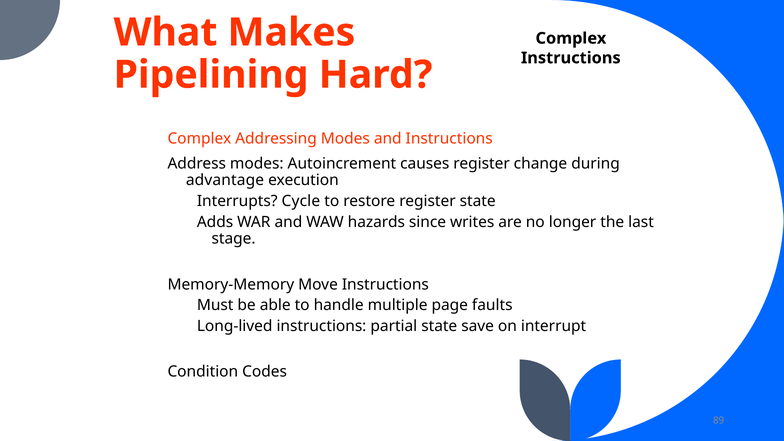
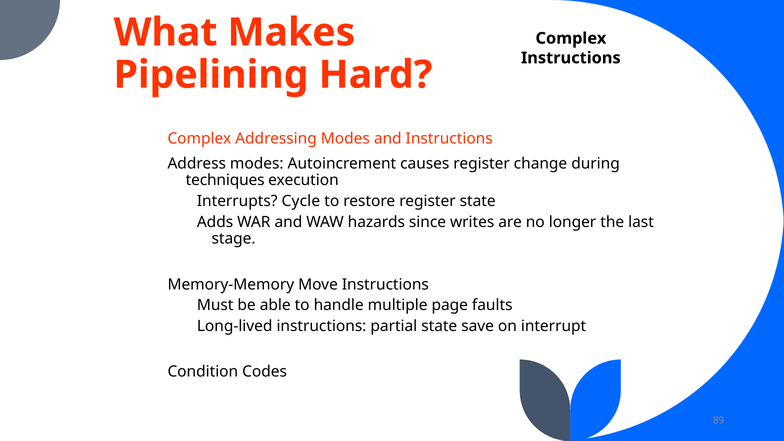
advantage: advantage -> techniques (225, 180)
